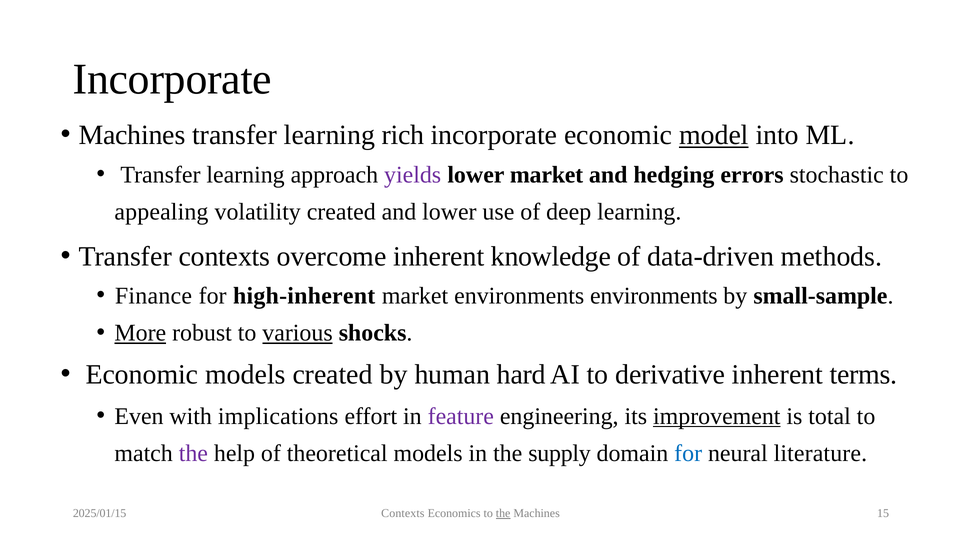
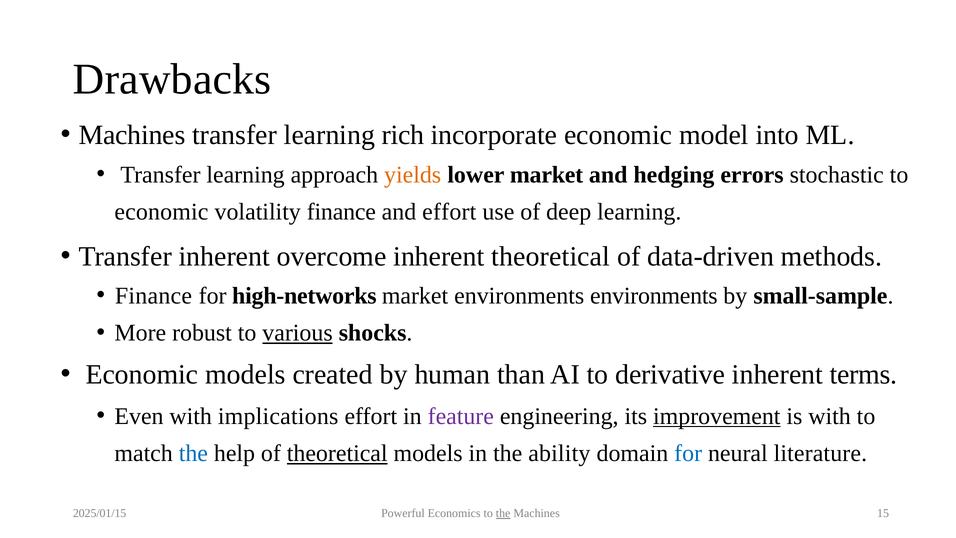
Incorporate: Incorporate -> Drawbacks (172, 79)
model underline: present -> none (714, 135)
yields colour: purple -> orange (413, 175)
appealing: appealing -> economic (161, 212)
volatility created: created -> finance (341, 212)
and lower: lower -> effort (449, 212)
Transfer contexts: contexts -> inherent (224, 256)
inherent knowledge: knowledge -> theoretical (551, 256)
high-inherent: high-inherent -> high-networks (304, 296)
More underline: present -> none (140, 333)
hard: hard -> than (521, 374)
is total: total -> with (830, 416)
the colour: purple -> blue (193, 453)
theoretical underline: none -> present (337, 453)
supply: supply -> ability (559, 453)
2025/01/15 Contexts: Contexts -> Powerful (403, 513)
